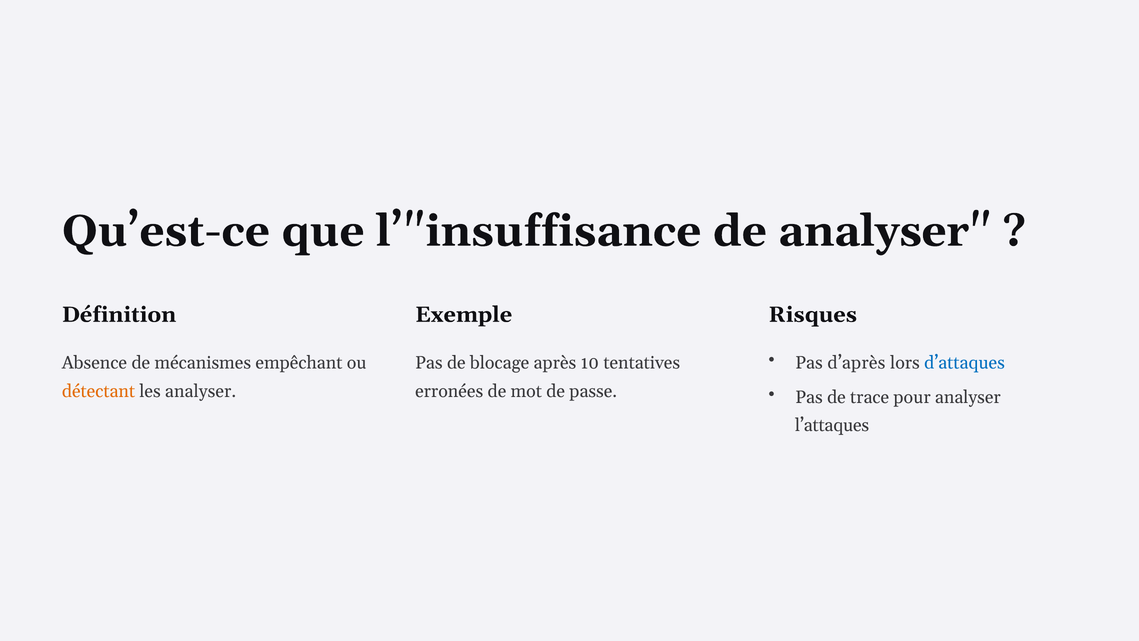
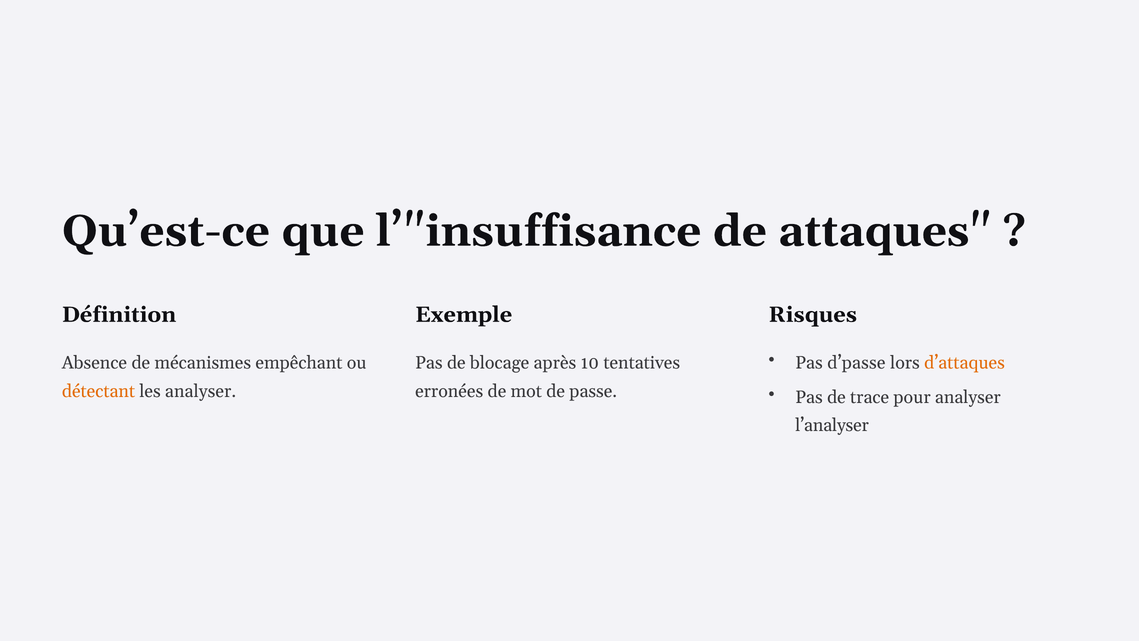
de analyser: analyser -> attaques (885, 231)
d’après: d’après -> d’passe (856, 363)
d’attaques colour: blue -> orange (964, 363)
l’attaques: l’attaques -> l’analyser (832, 425)
